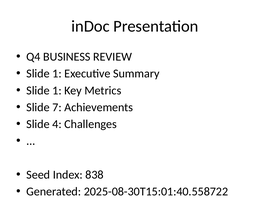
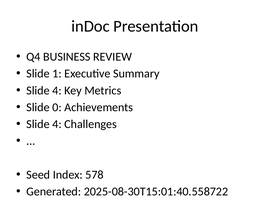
1: 1 -> 4 (57, 90)
7: 7 -> 0 (57, 107)
838: 838 -> 578 (94, 174)
